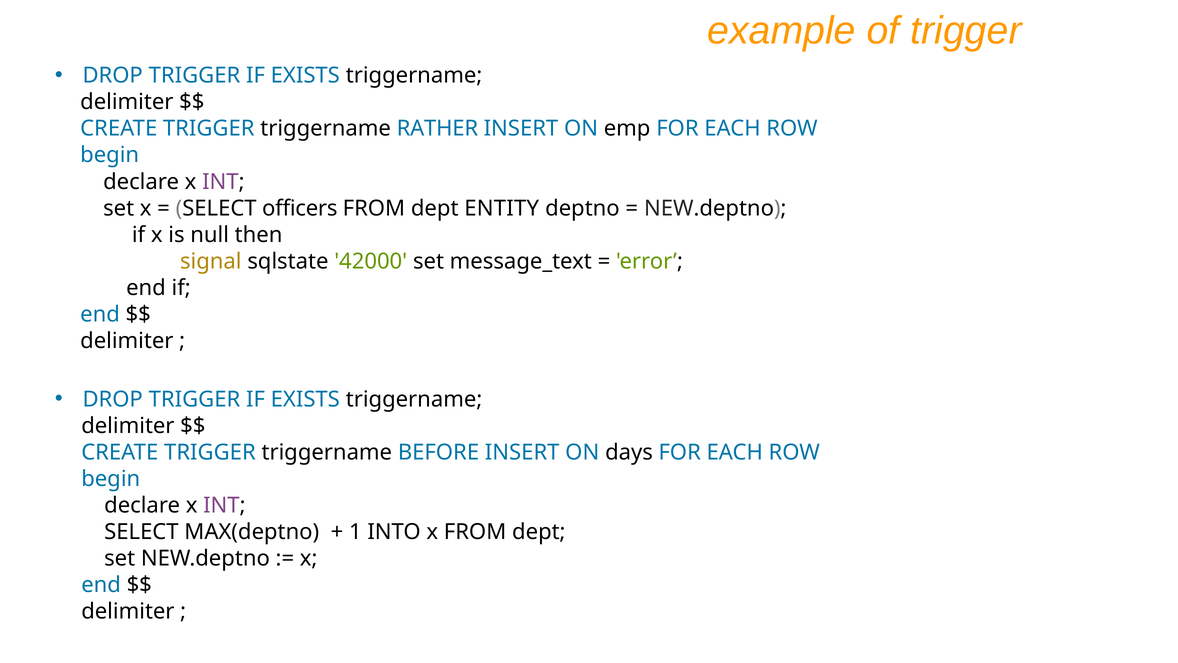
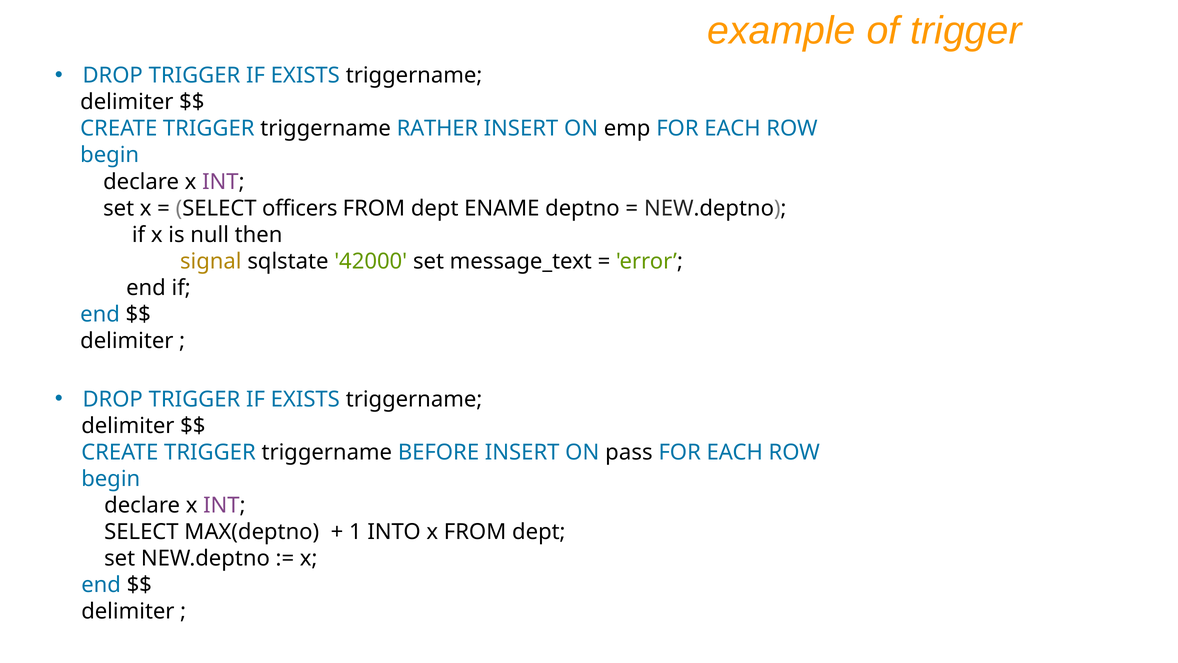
ENTITY: ENTITY -> ENAME (502, 208)
days: days -> pass (629, 452)
